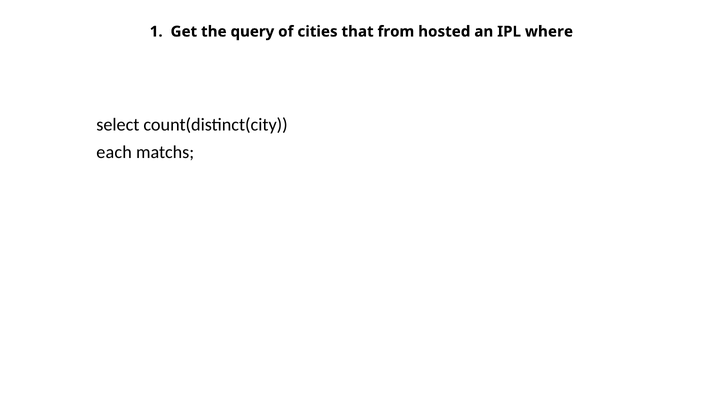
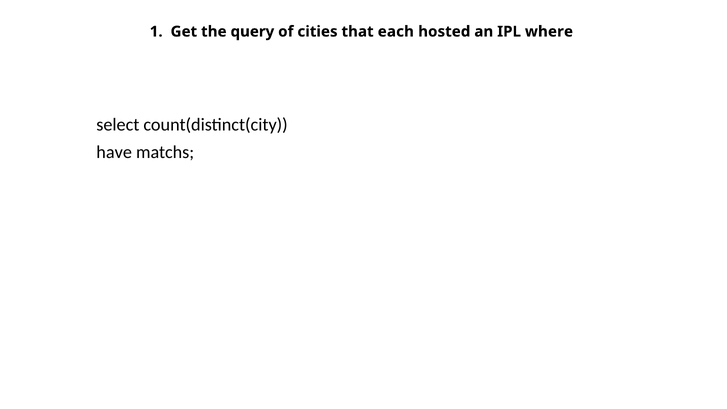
from: from -> each (396, 32)
each: each -> have (114, 152)
